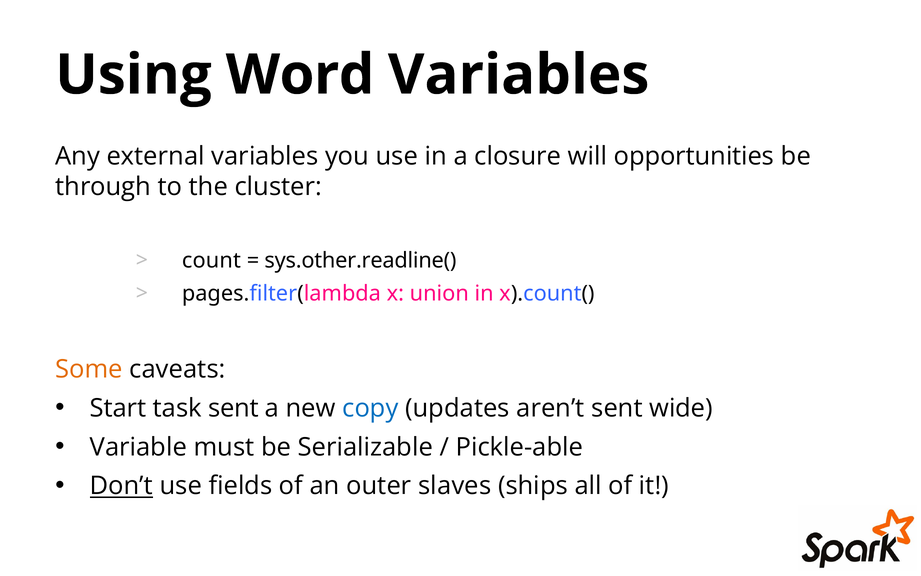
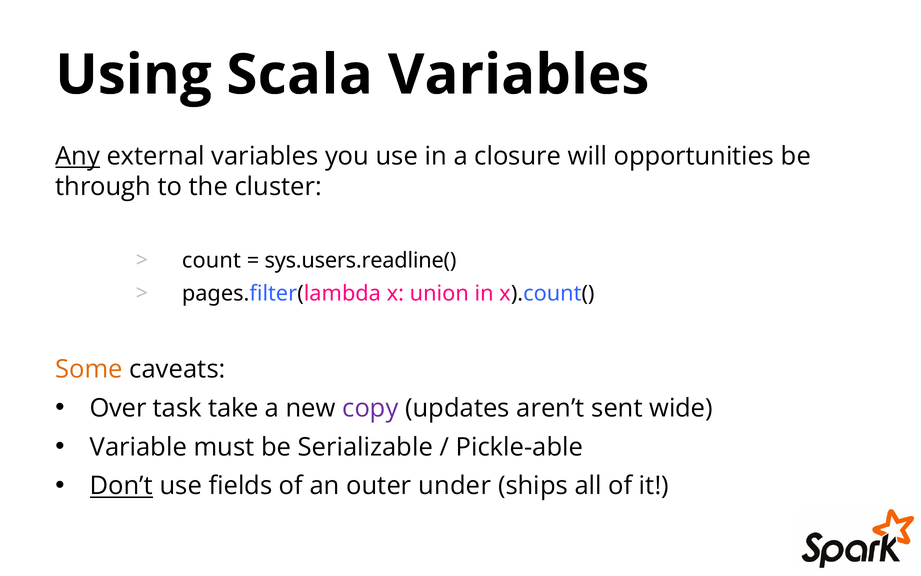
Word: Word -> Scala (300, 75)
Any underline: none -> present (78, 156)
sys.other.readline(: sys.other.readline( -> sys.users.readline( (360, 260)
Start: Start -> Over (118, 408)
task sent: sent -> take (233, 408)
copy colour: blue -> purple (370, 408)
slaves: slaves -> under (455, 486)
